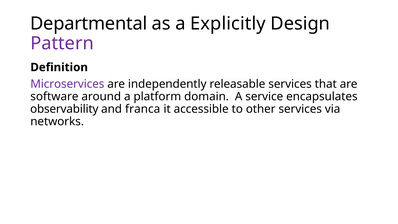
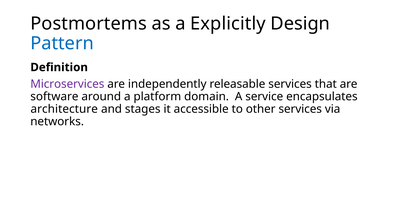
Departmental: Departmental -> Postmortems (89, 24)
Pattern colour: purple -> blue (62, 43)
observability: observability -> architecture (64, 109)
franca: franca -> stages (143, 109)
